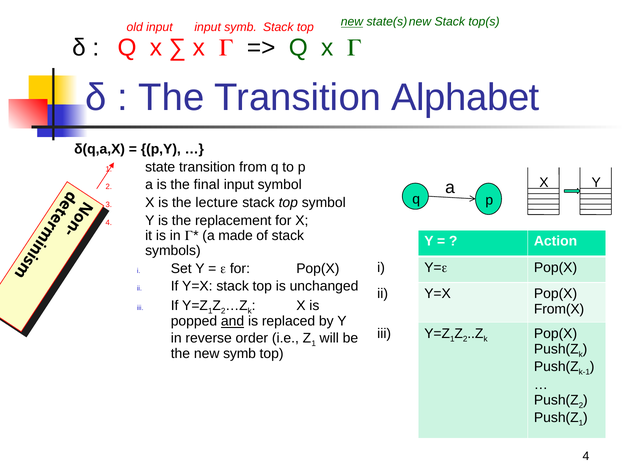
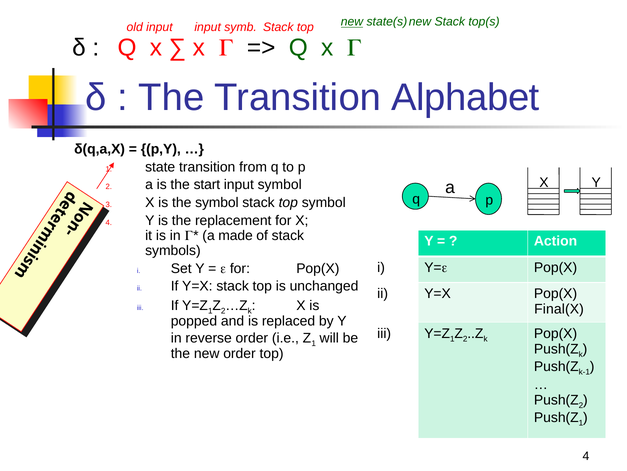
final: final -> start (207, 185)
the lecture: lecture -> symbol (217, 202)
From(X: From(X -> Final(X (559, 309)
and underline: present -> none (233, 321)
new symb: symb -> order (239, 353)
